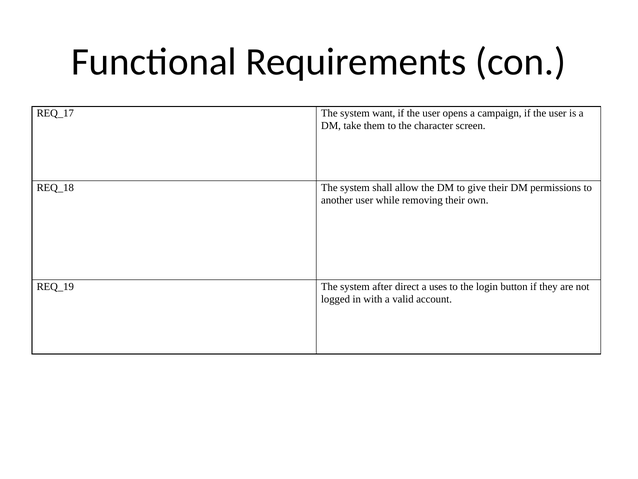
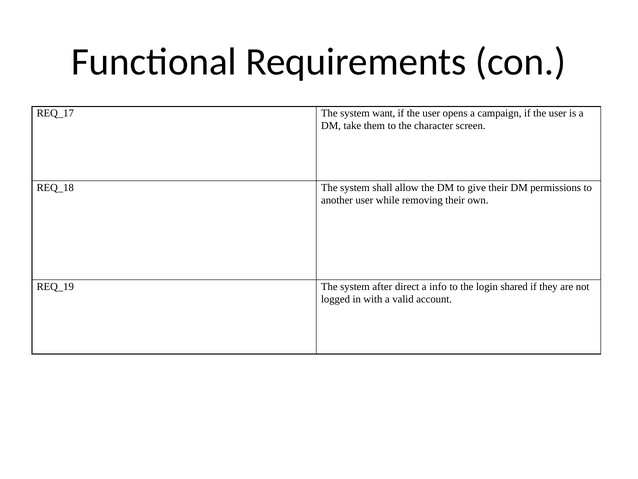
uses: uses -> info (438, 286)
button: button -> shared (514, 286)
